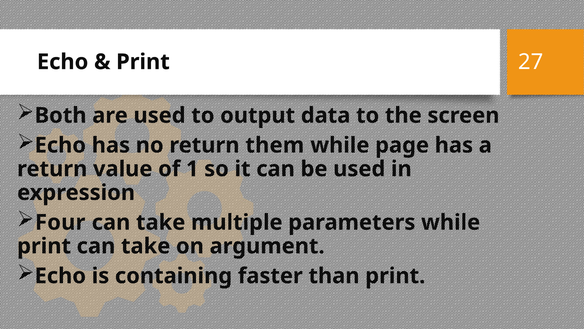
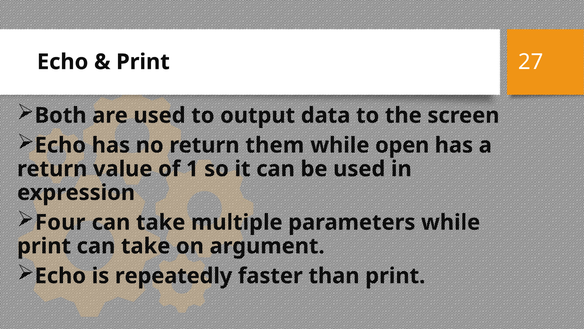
page: page -> open (402, 145)
containing: containing -> repeatedly (174, 276)
